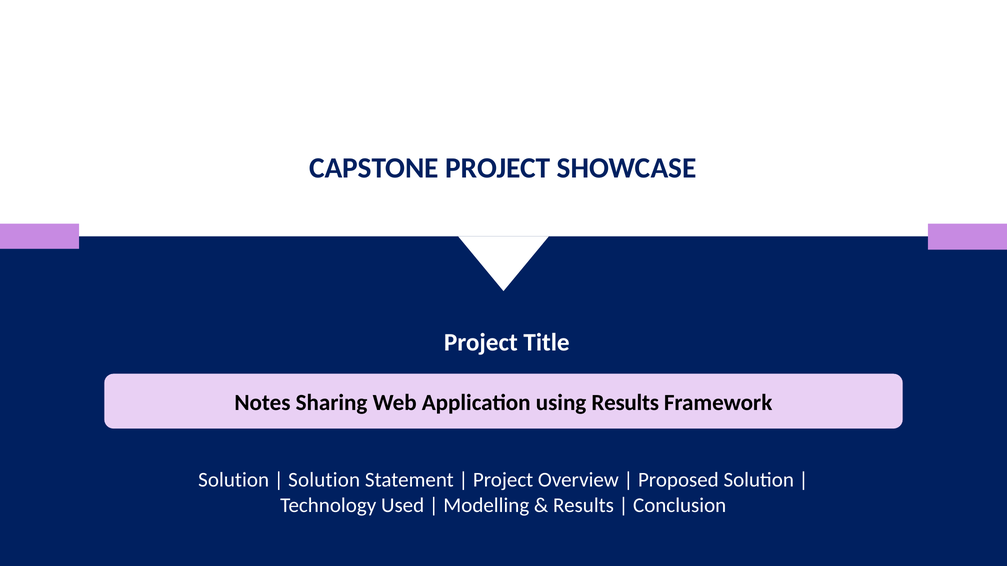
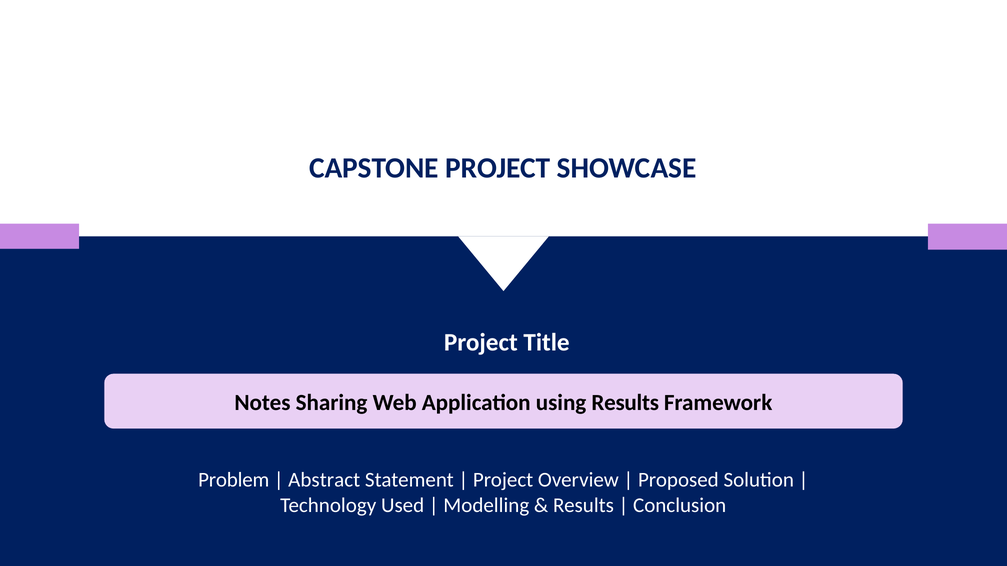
Solution: Solution -> Problem (234, 480)
Solution: Solution -> Abstract (324, 480)
